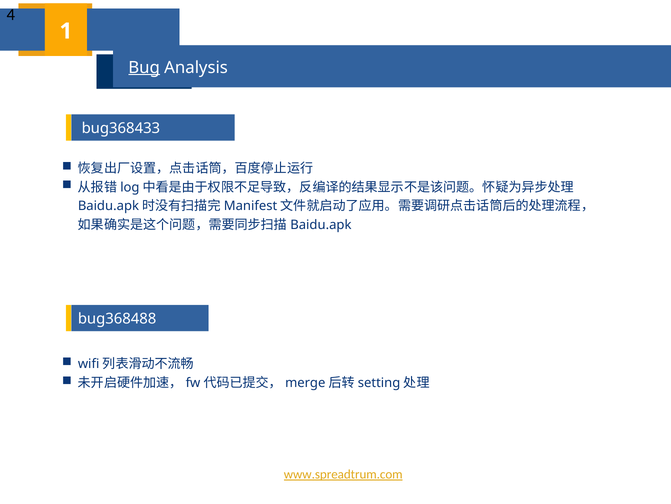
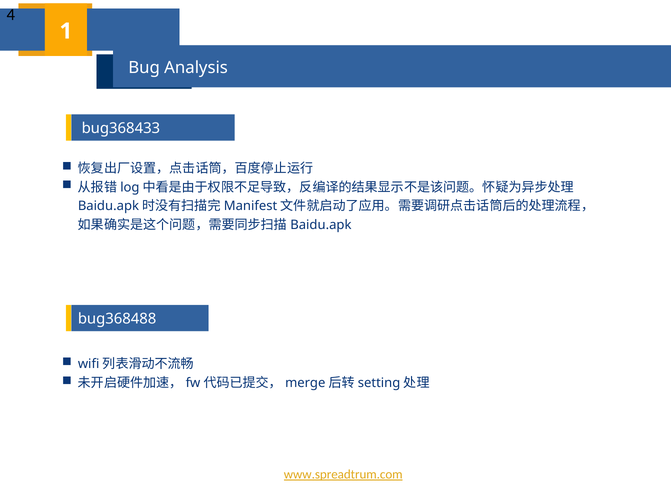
Bug underline: present -> none (144, 67)
